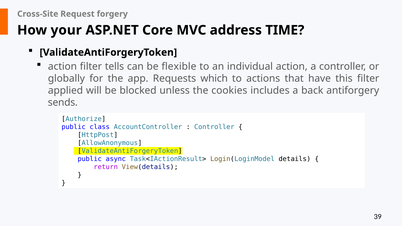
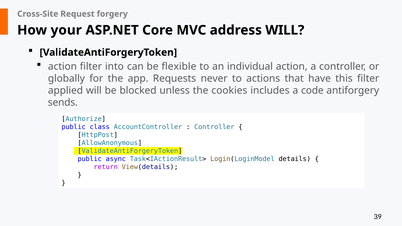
address TIME: TIME -> WILL (285, 30)
tells: tells -> into (114, 66)
which: which -> never (214, 79)
back: back -> code (312, 91)
